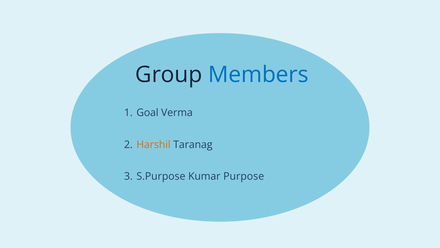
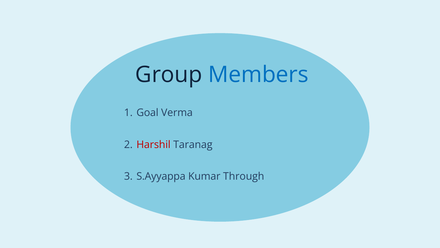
Harshil colour: orange -> red (154, 144)
S.Purpose: S.Purpose -> S.Ayyappa (161, 176)
Purpose: Purpose -> Through (244, 176)
